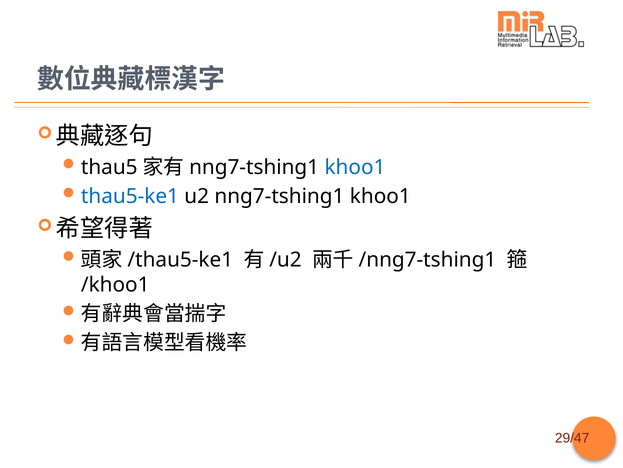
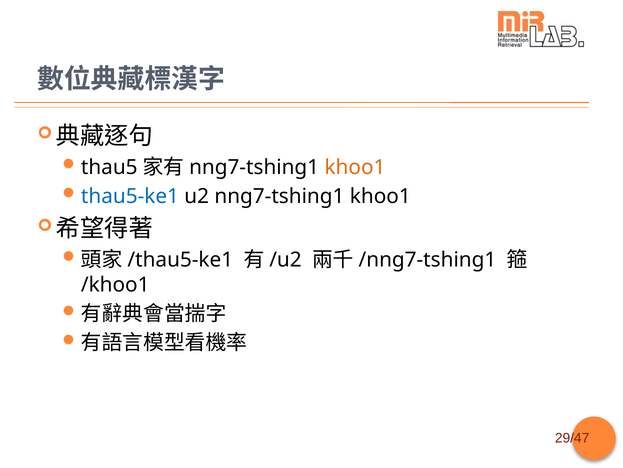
khoo1 colour: blue -> orange (355, 167)
